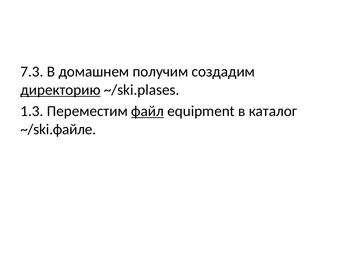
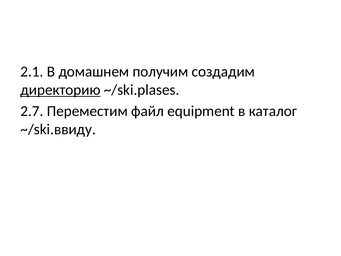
7.3: 7.3 -> 2.1 (32, 72)
1.3: 1.3 -> 2.7 (32, 111)
файл underline: present -> none (148, 111)
~/ski.файле: ~/ski.файле -> ~/ski.ввиду (58, 129)
